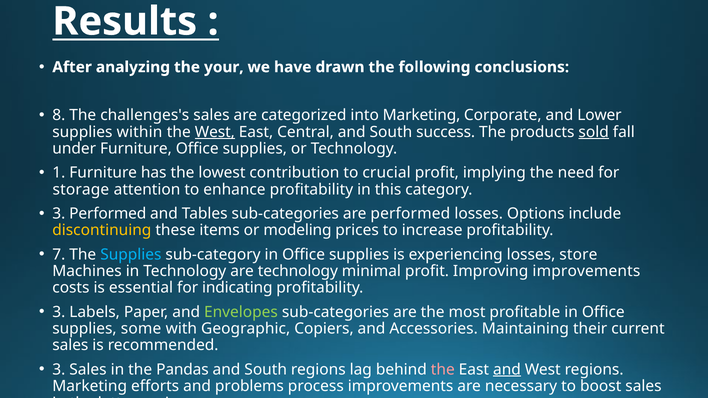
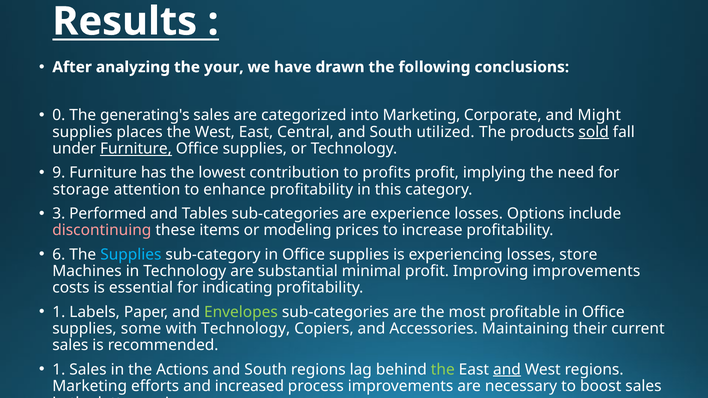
8: 8 -> 0 (59, 115)
challenges's: challenges's -> generating's (145, 115)
Lower: Lower -> Might (599, 115)
within: within -> places (140, 132)
West underline: present -> none (215, 132)
success: success -> utilized (446, 132)
Furniture underline: none -> present (136, 149)
1: 1 -> 9 (59, 173)
crucial: crucial -> profits (387, 173)
are performed: performed -> experience (410, 214)
discontinuing colour: yellow -> pink (102, 230)
7: 7 -> 6 (59, 255)
are technology: technology -> substantial (298, 271)
3: 3 -> 1 (59, 312)
with Geographic: Geographic -> Technology (246, 329)
3: 3 -> 1 (59, 370)
Pandas: Pandas -> Actions (182, 370)
the colour: pink -> light green (443, 370)
problems: problems -> increased (249, 386)
